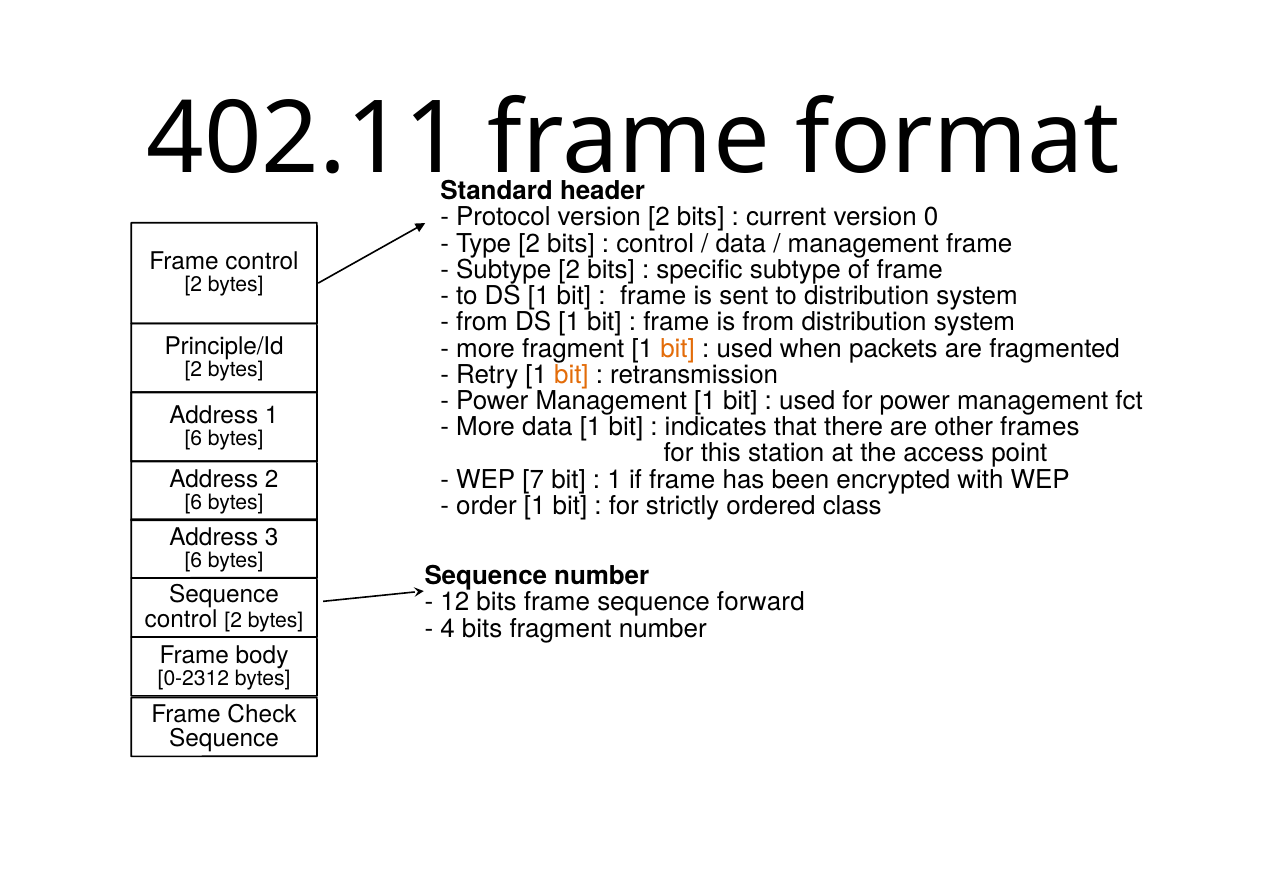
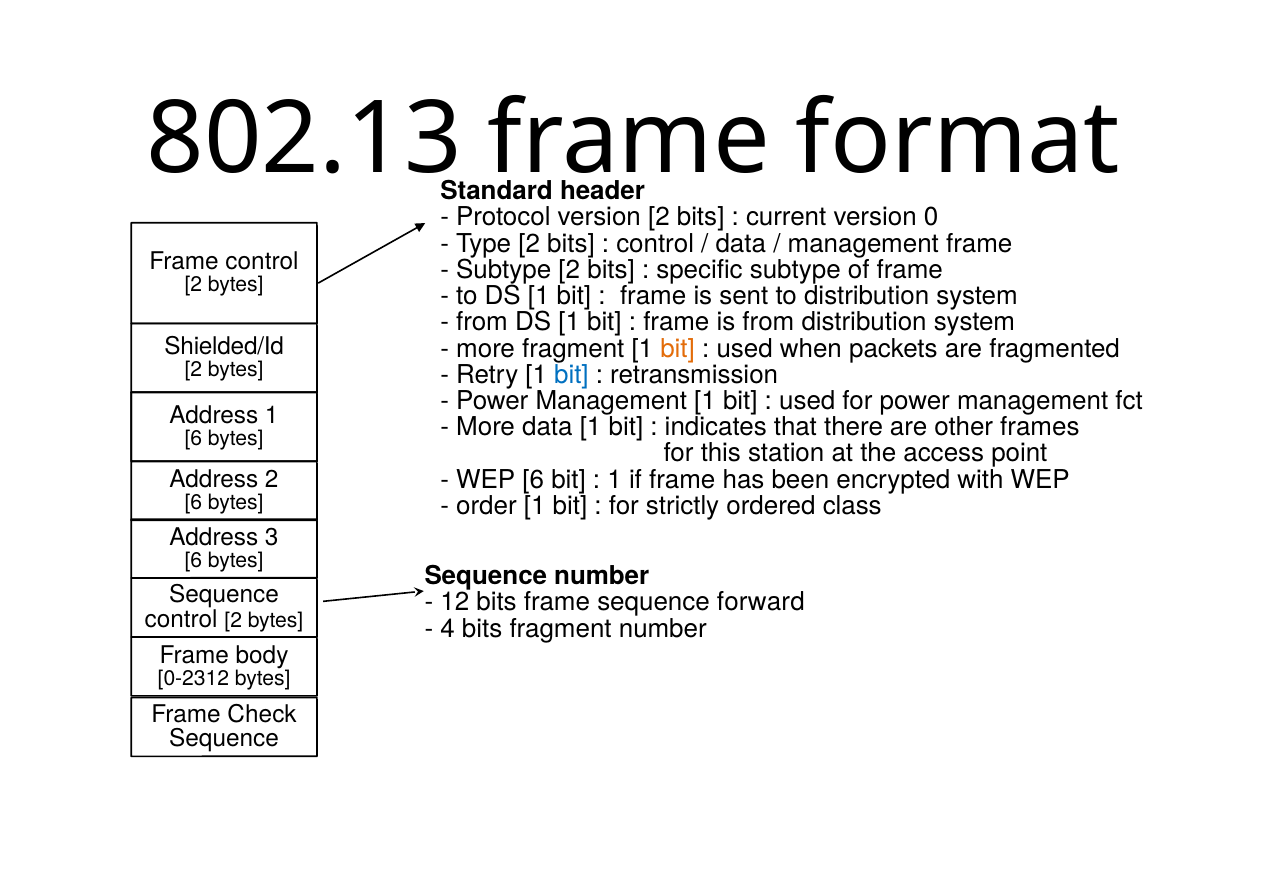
402.11: 402.11 -> 802.13 (304, 140)
Principle/Id: Principle/Id -> Shielded/Id (224, 346)
bit colour: orange -> blue (571, 375)
WEP 7: 7 -> 6 (533, 480)
